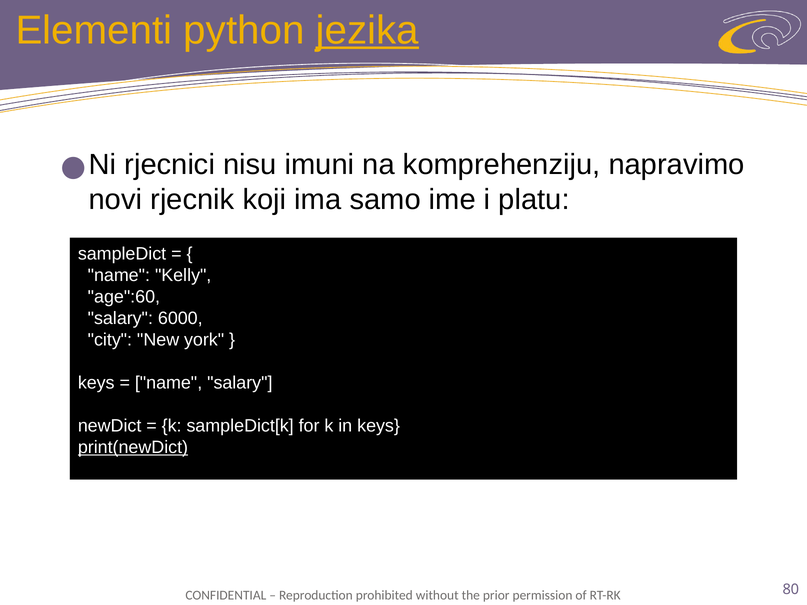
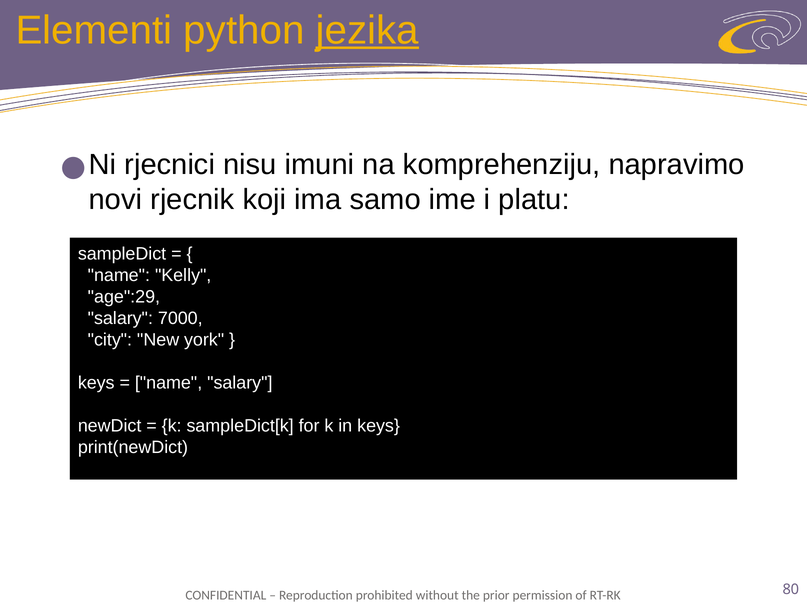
age":60: age":60 -> age":29 (124, 297)
6000: 6000 -> 7000 (180, 318)
print(newDict underline: present -> none (133, 447)
